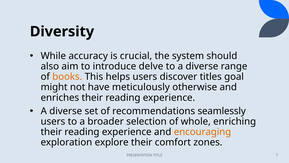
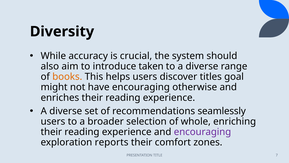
delve: delve -> taken (151, 66)
have meticulously: meticulously -> encouraging (141, 87)
encouraging colour: orange -> purple (202, 132)
explore: explore -> reports (112, 142)
